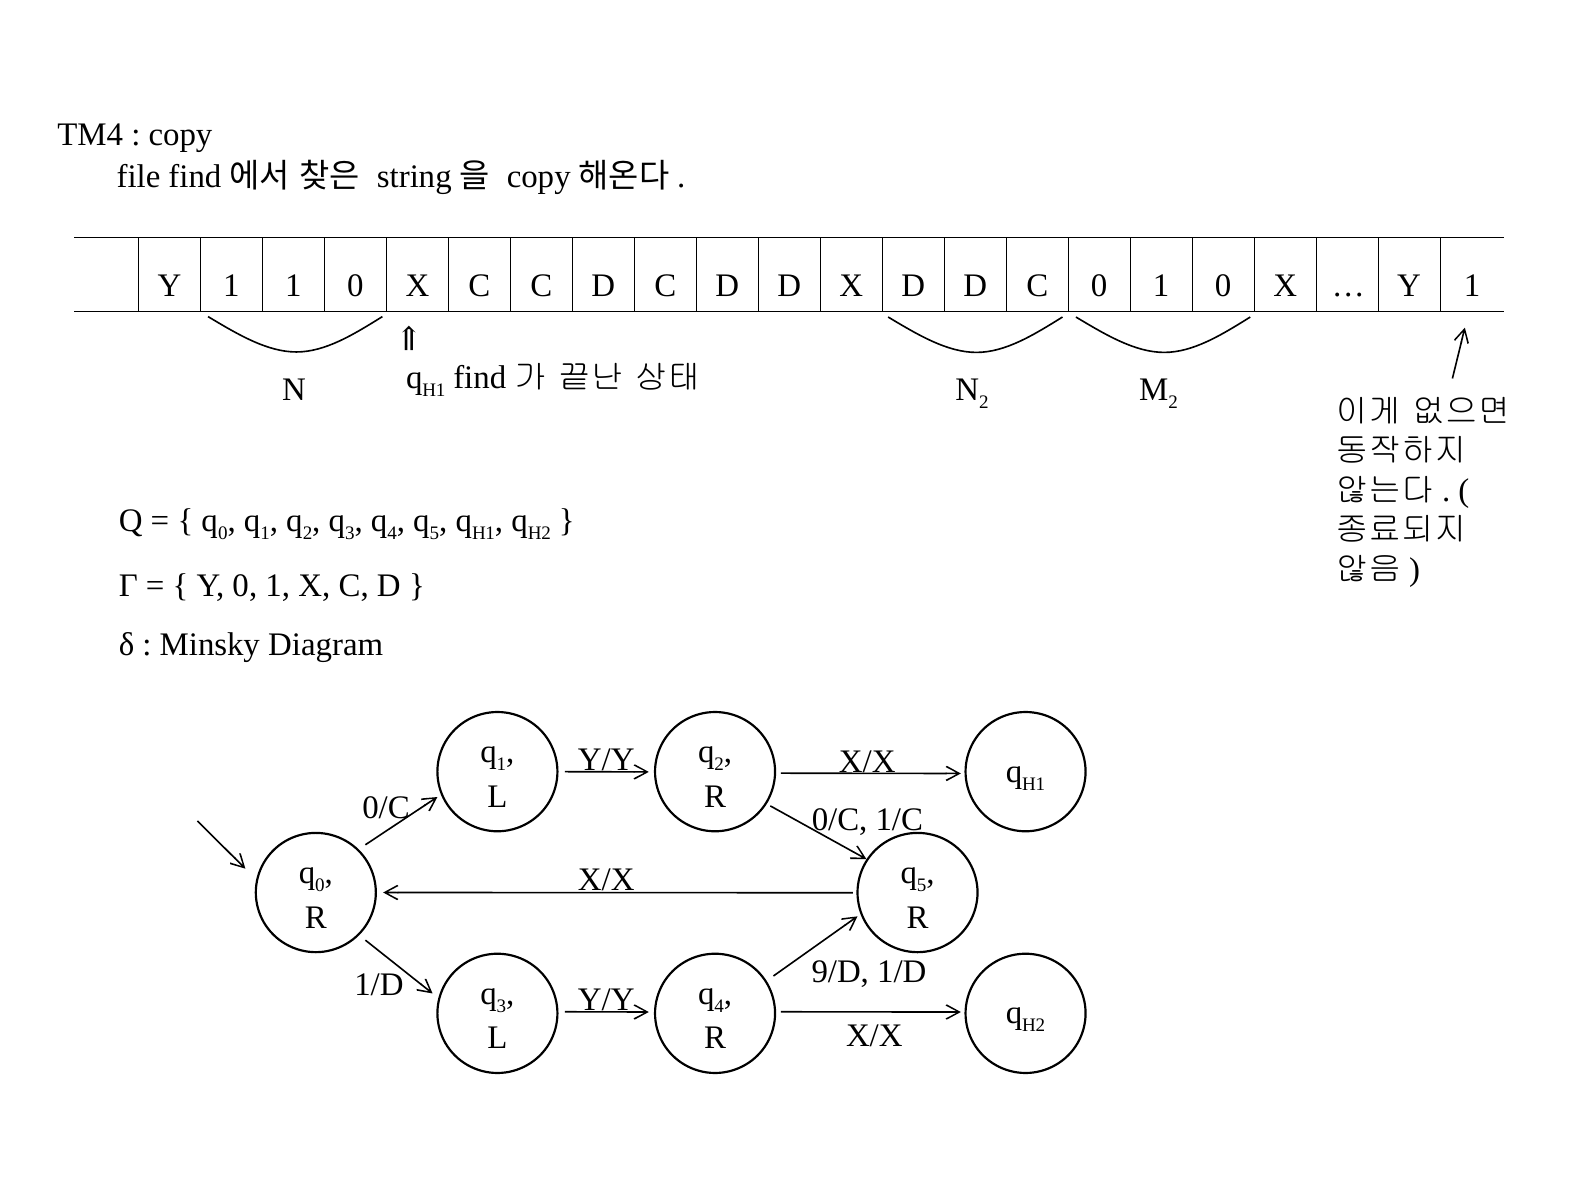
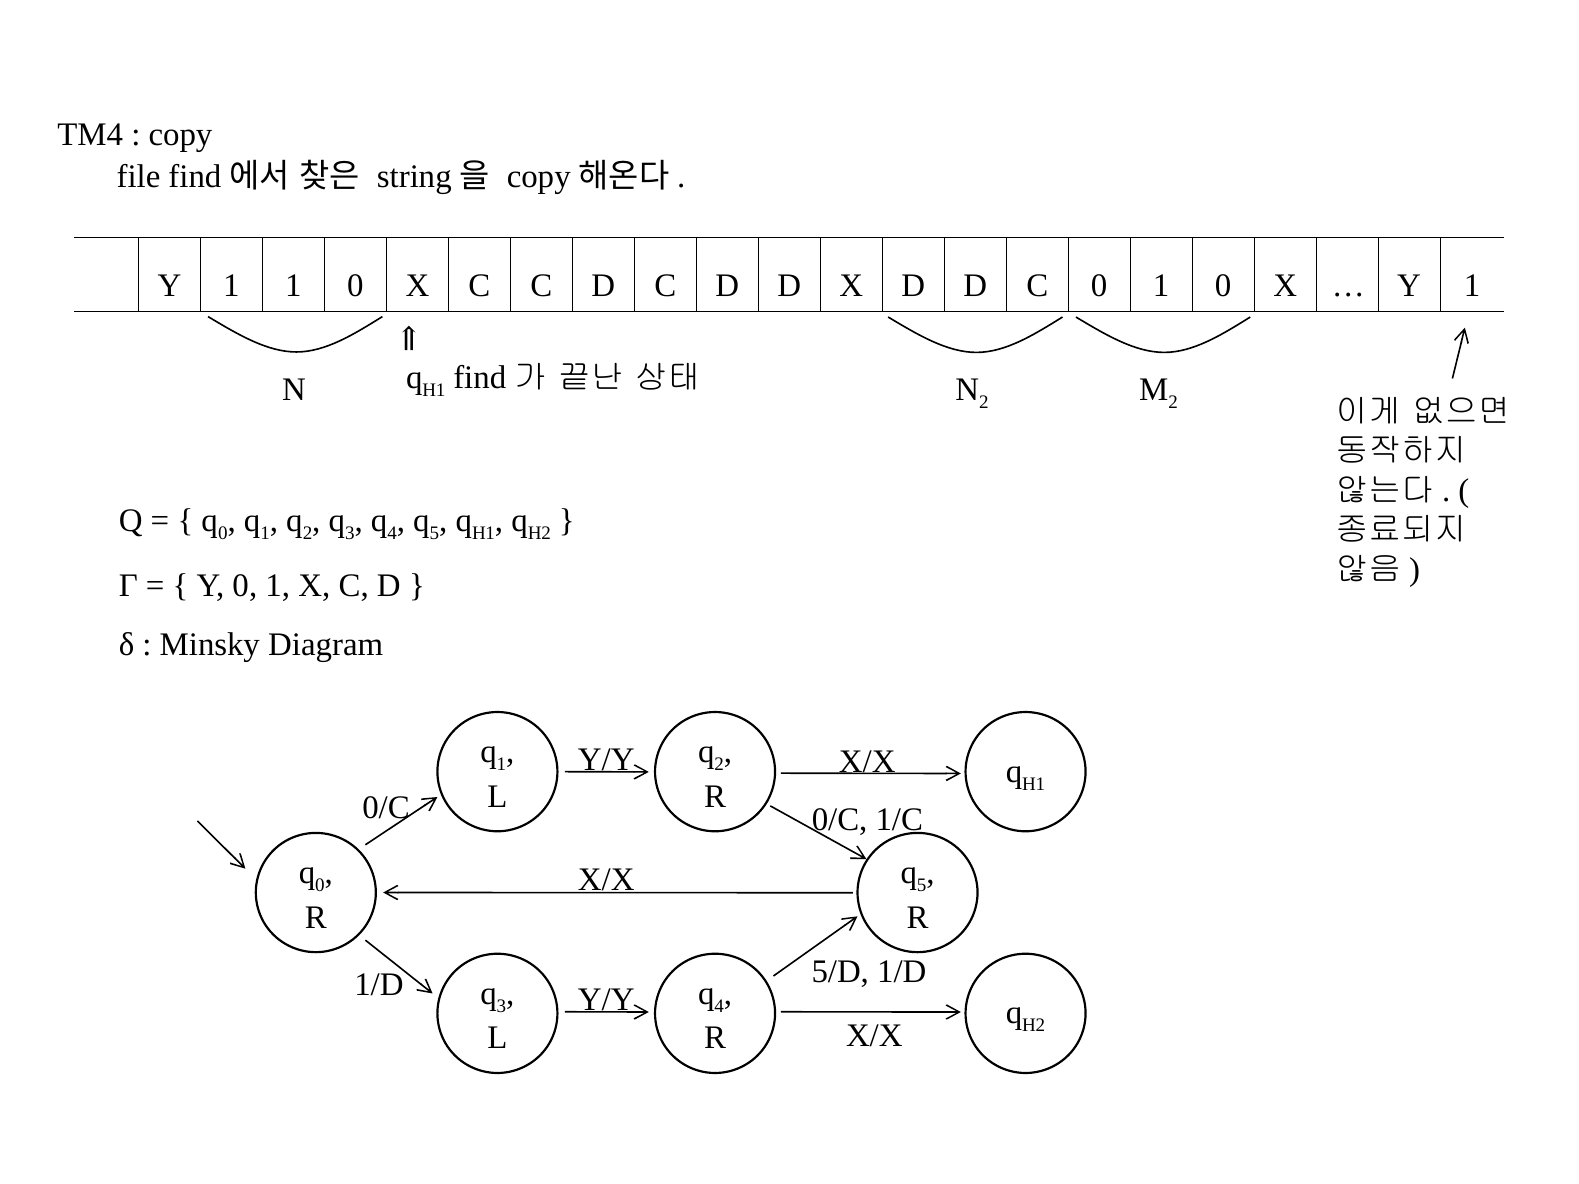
9/D: 9/D -> 5/D (840, 972)
